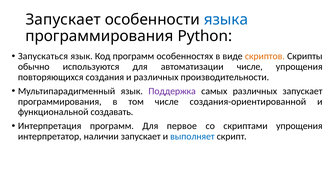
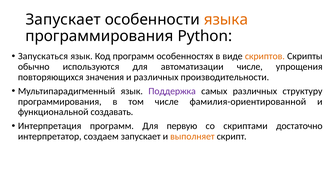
языка colour: blue -> orange (226, 20)
создания: создания -> значения (105, 77)
различных запускает: запускает -> структуру (302, 91)
создания-ориентированной: создания-ориентированной -> фамилия-ориентированной (248, 102)
первое: первое -> первую (182, 126)
скриптами упрощения: упрощения -> достаточно (299, 126)
наличии: наличии -> создаем (101, 137)
выполняет colour: blue -> orange (192, 137)
